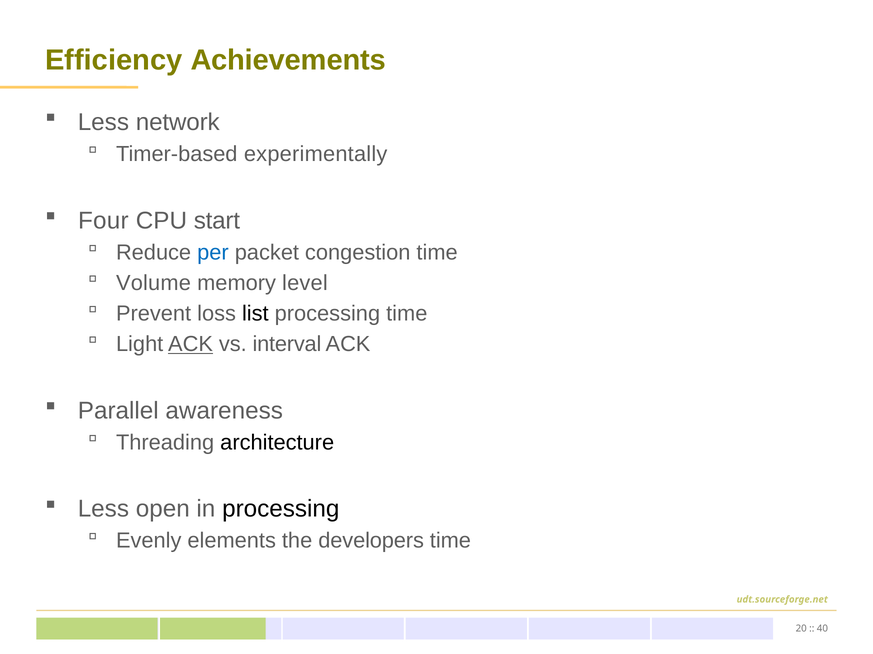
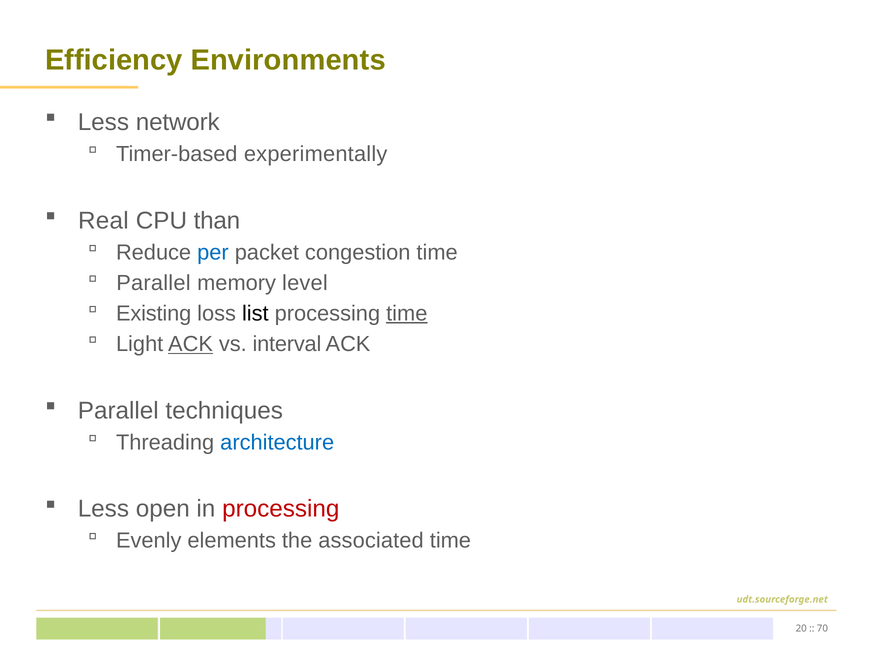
Achievements: Achievements -> Environments (288, 60)
Four: Four -> Real (103, 221)
start: start -> than (217, 221)
Volume: Volume -> Parallel (153, 283)
Prevent: Prevent -> Existing (154, 314)
time underline: none -> present (407, 314)
awareness: awareness -> techniques (224, 411)
architecture colour: black -> blue (277, 443)
processing colour: black -> red (281, 510)
developers: developers -> associated (371, 541)
40: 40 -> 70 (822, 629)
